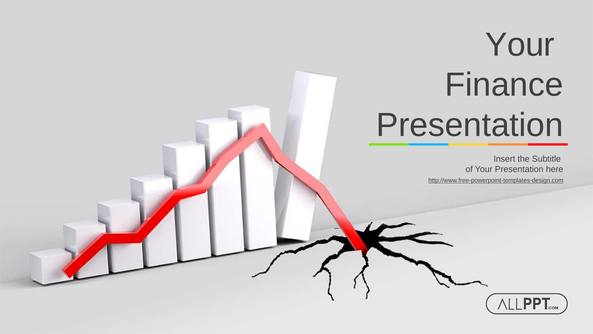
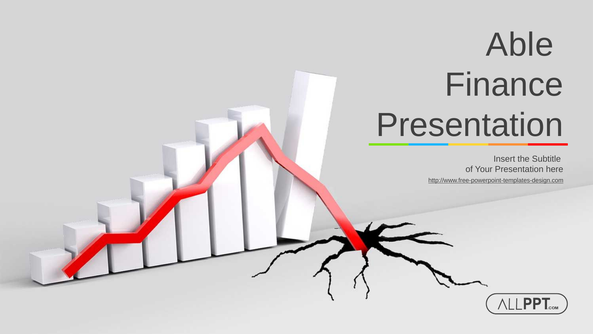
Your: Your -> Able (520, 45)
